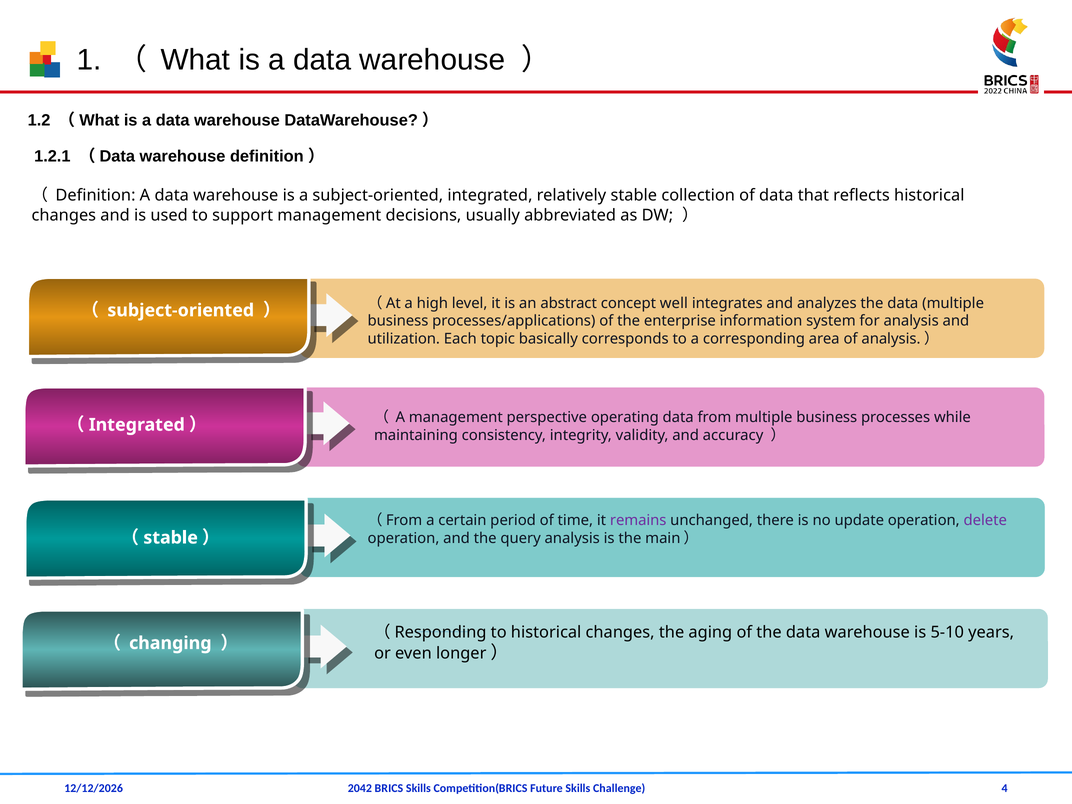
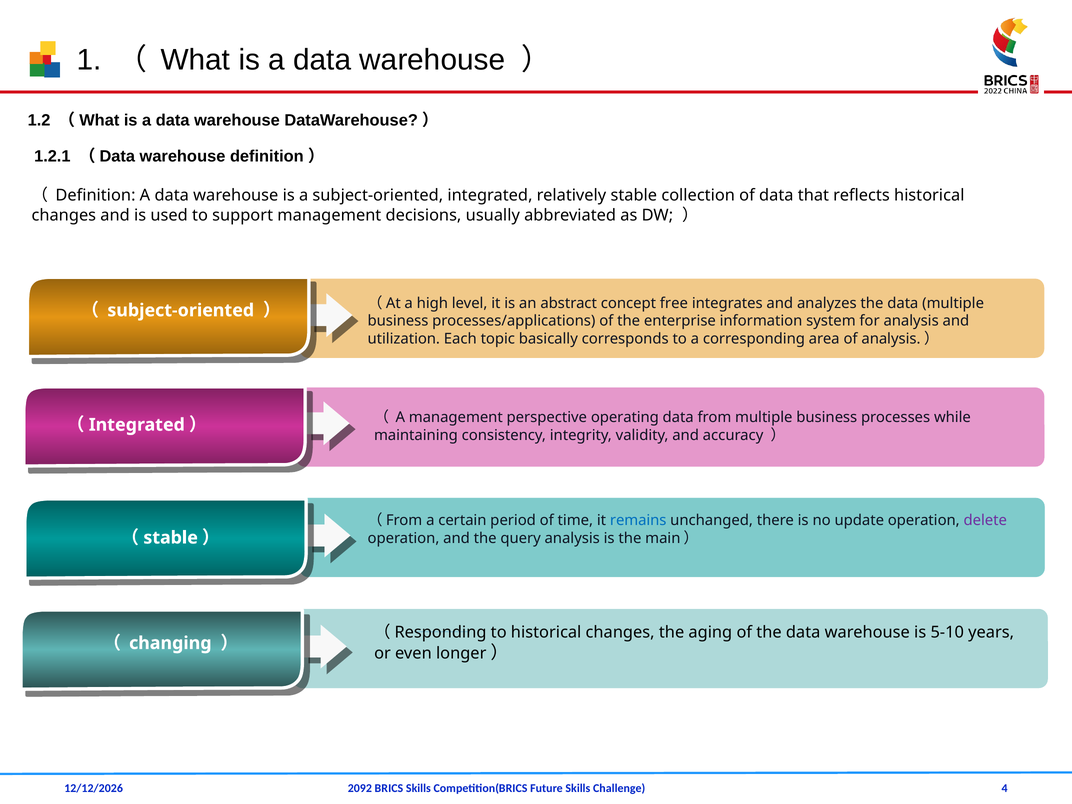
well: well -> free (674, 303)
remains colour: purple -> blue (638, 521)
2042: 2042 -> 2092 (360, 788)
